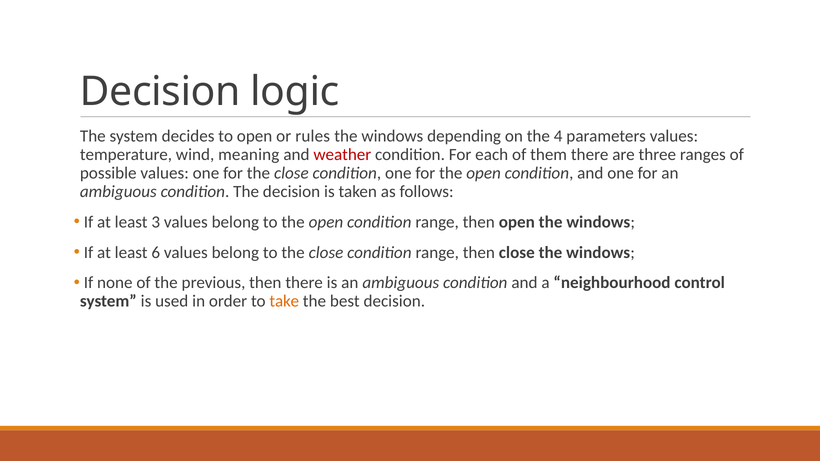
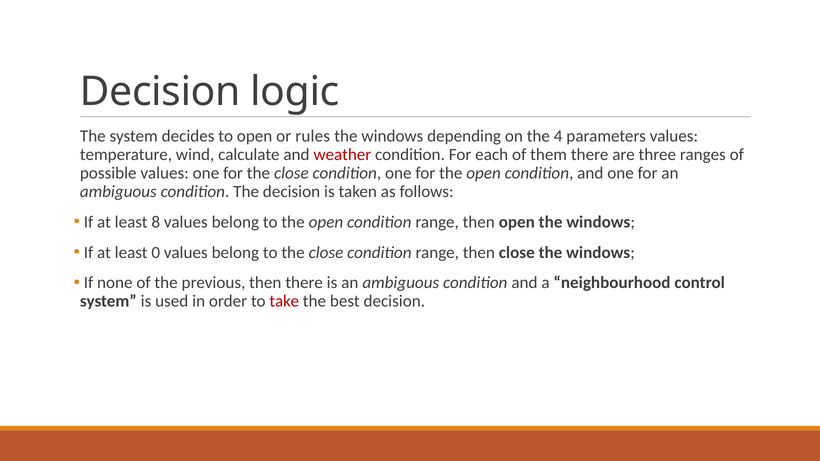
meaning: meaning -> calculate (249, 155)
3: 3 -> 8 (156, 222)
6: 6 -> 0 (156, 253)
take colour: orange -> red (284, 301)
